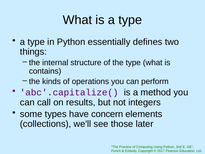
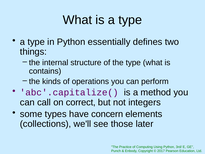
results: results -> correct (81, 102)
